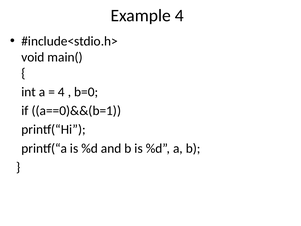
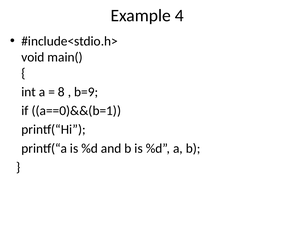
4: 4 -> 8 (61, 92)
b=0: b=0 -> b=9 (86, 92)
